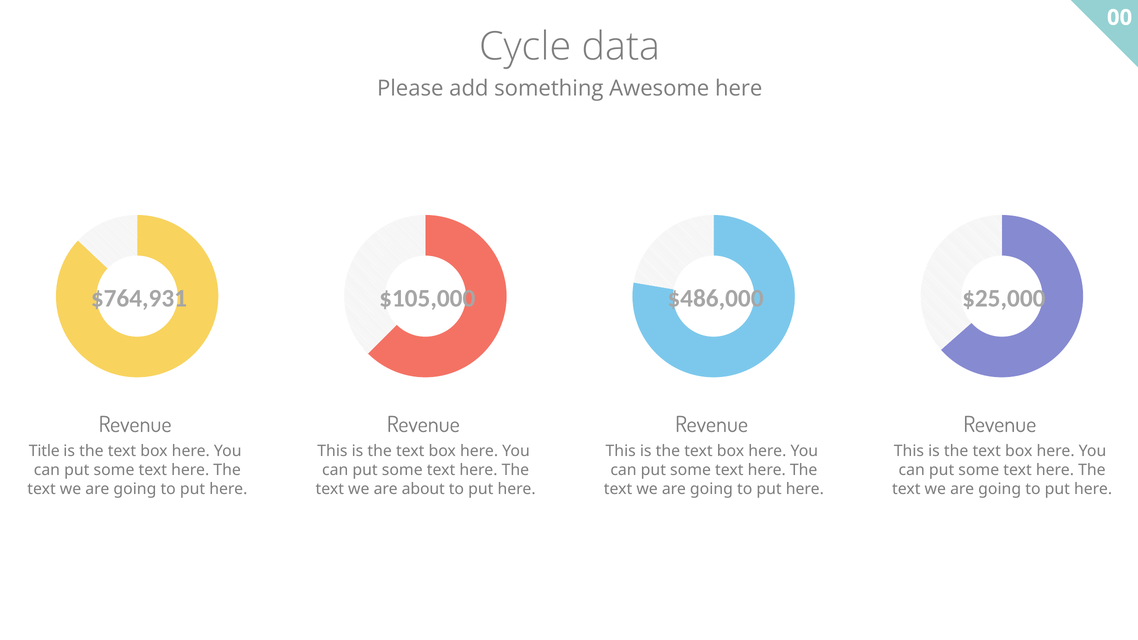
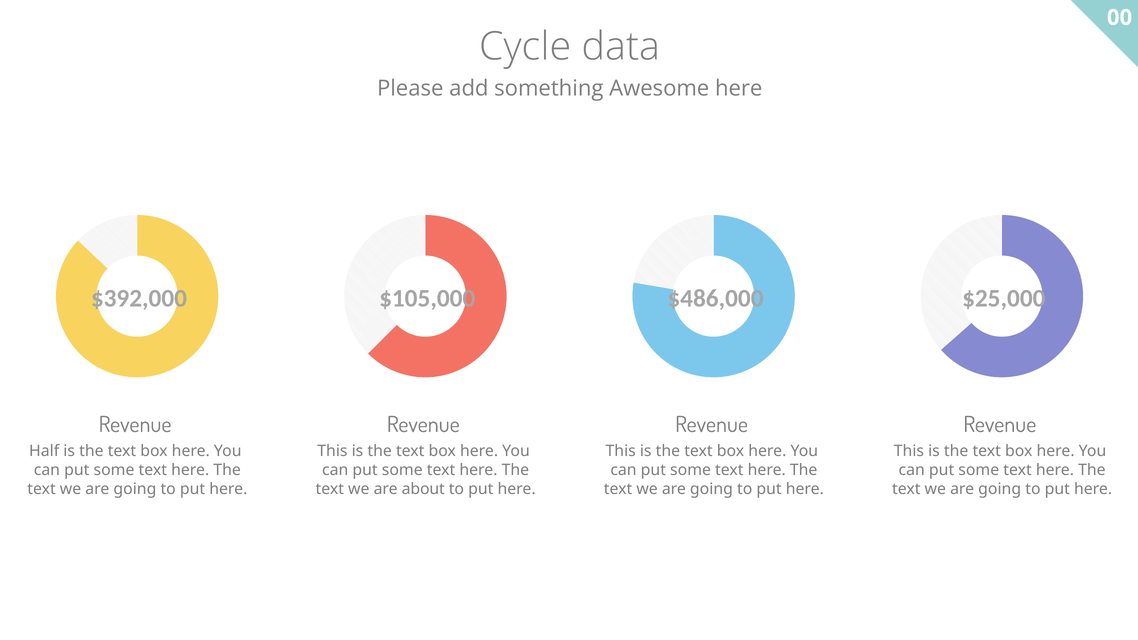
$764,931: $764,931 -> $392,000 (139, 298)
Title: Title -> Half (44, 451)
